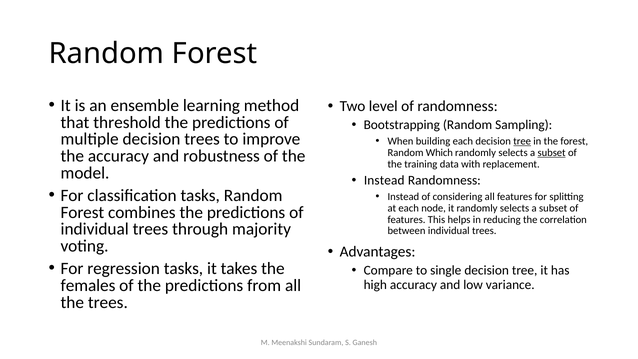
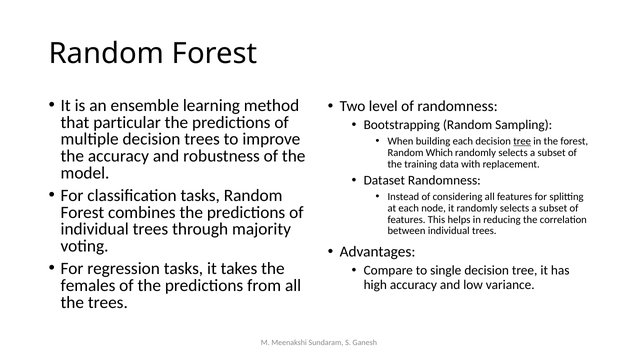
threshold: threshold -> particular (127, 122)
subset underline: present -> none (552, 153)
Instead: Instead -> Dataset (384, 180)
